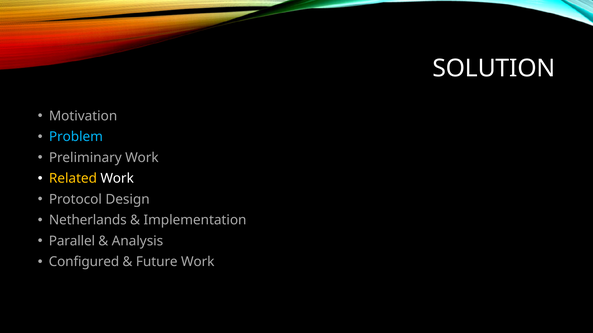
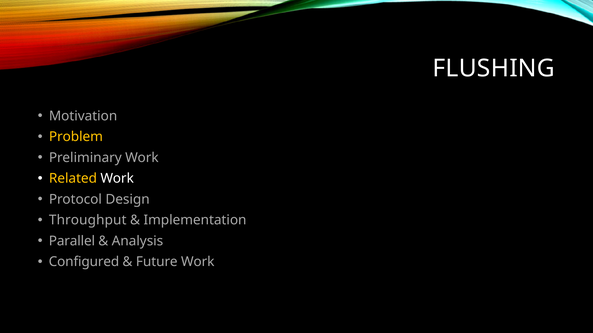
SOLUTION: SOLUTION -> FLUSHING (494, 68)
Problem colour: light blue -> yellow (76, 137)
Netherlands: Netherlands -> Throughput (88, 220)
